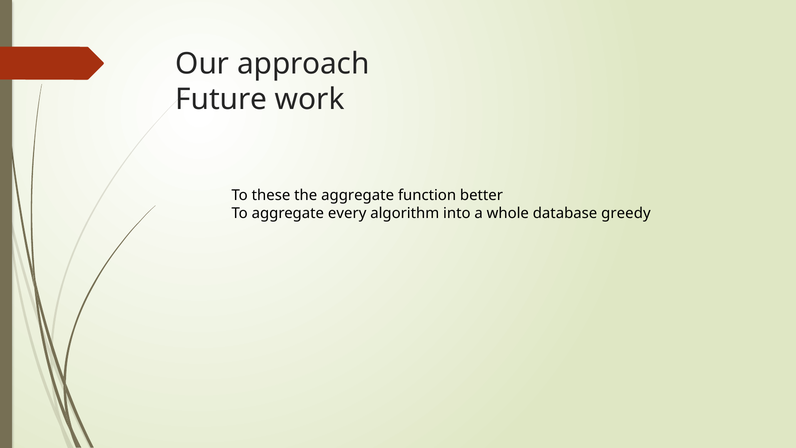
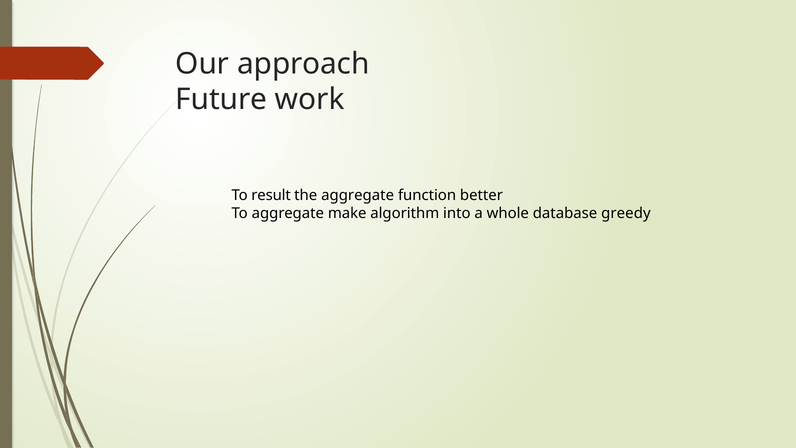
these: these -> result (271, 195)
every: every -> make (347, 213)
